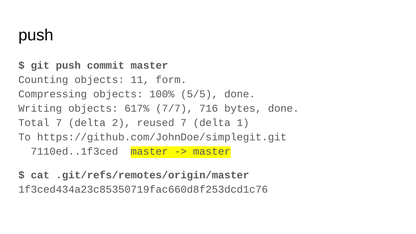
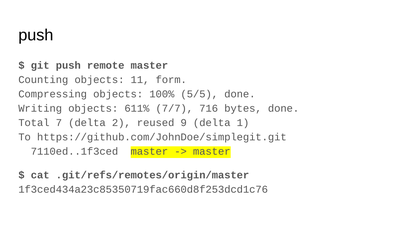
commit: commit -> remote (106, 65)
617%: 617% -> 611% (137, 108)
reused 7: 7 -> 9 (184, 123)
